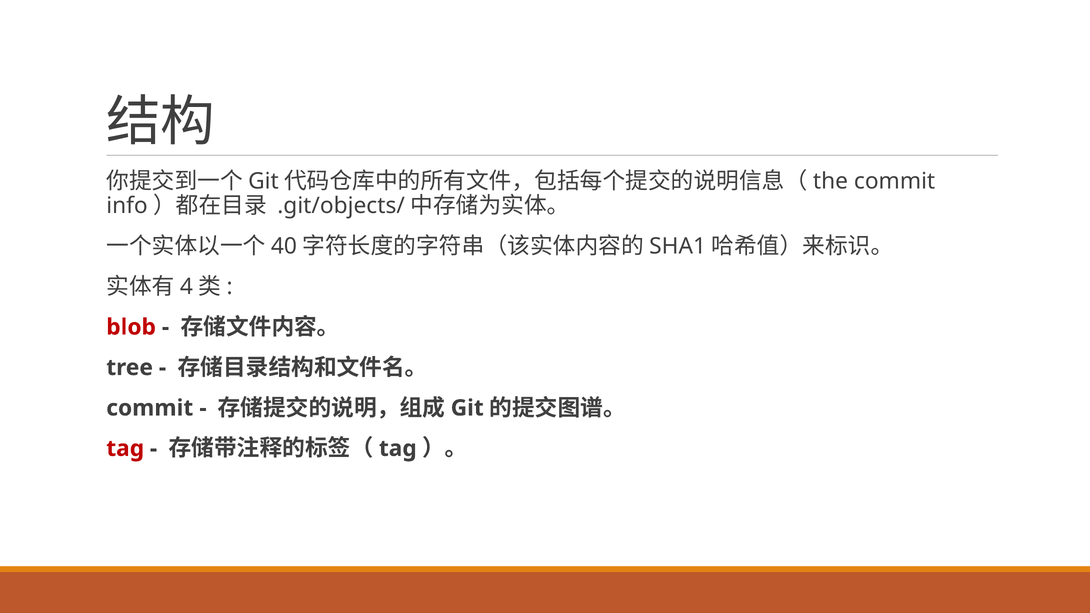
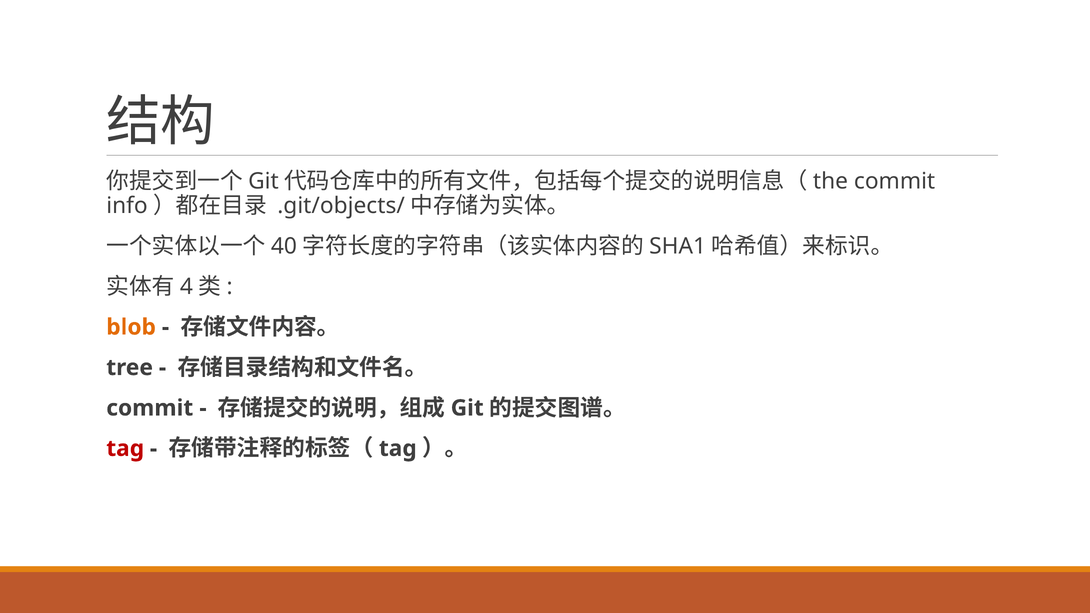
blob colour: red -> orange (131, 327)
